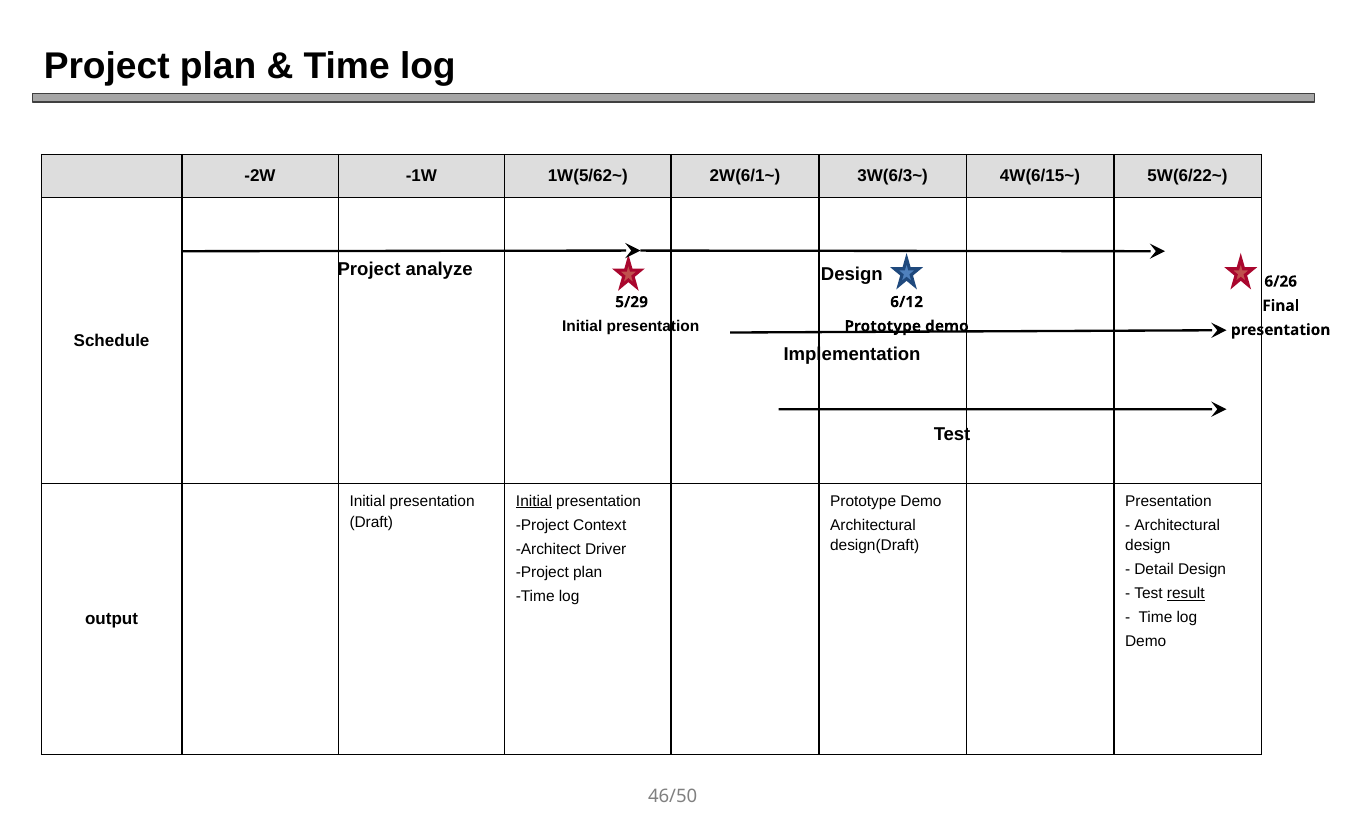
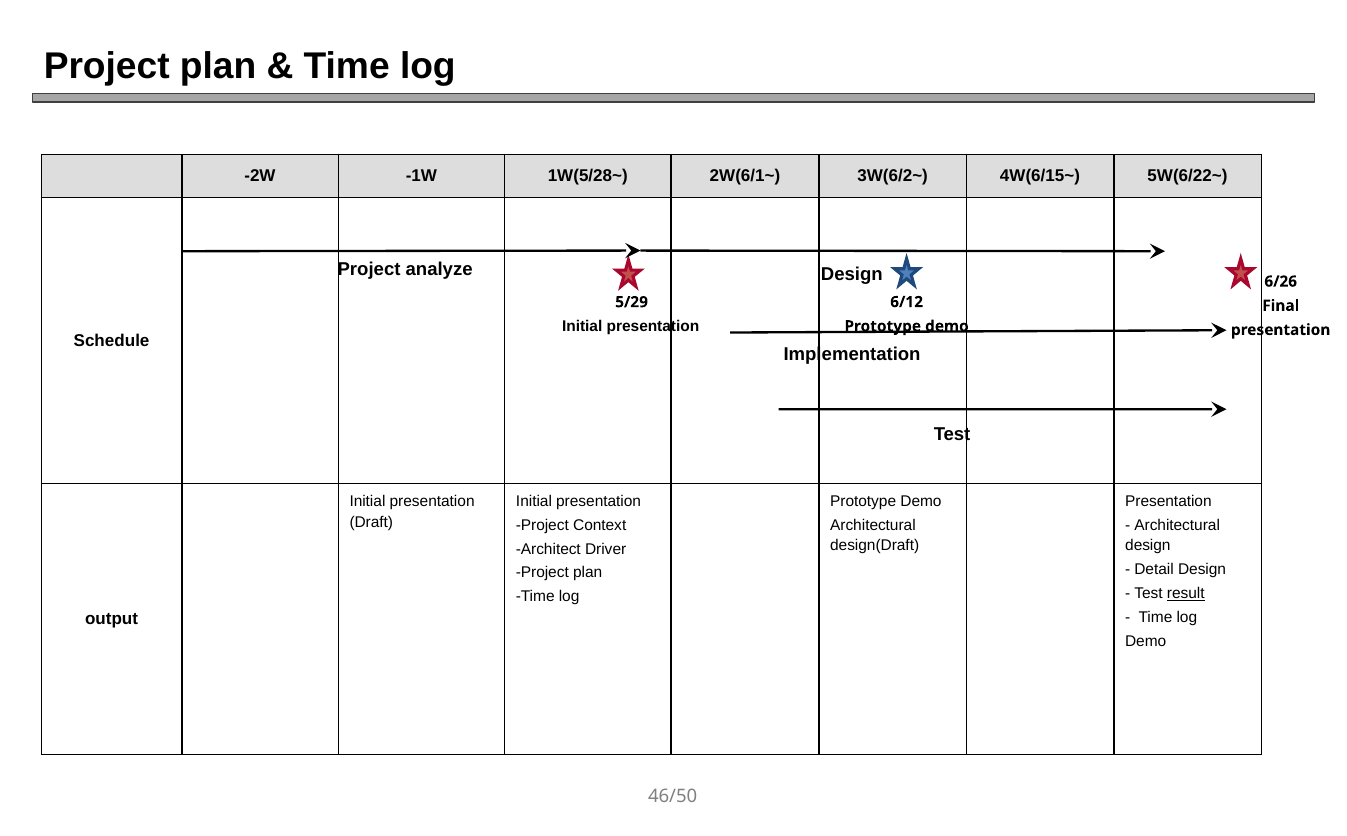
1W(5/62~: 1W(5/62~ -> 1W(5/28~ (588, 176)
3W(6/3~: 3W(6/3~ -> 3W(6/2~ (893, 176)
Initial underline: present -> none (534, 501)
